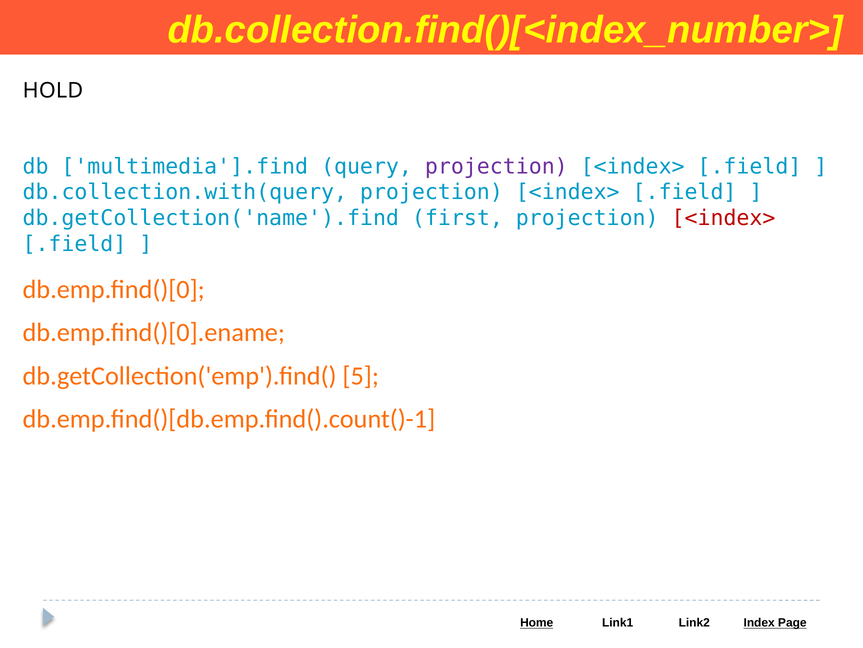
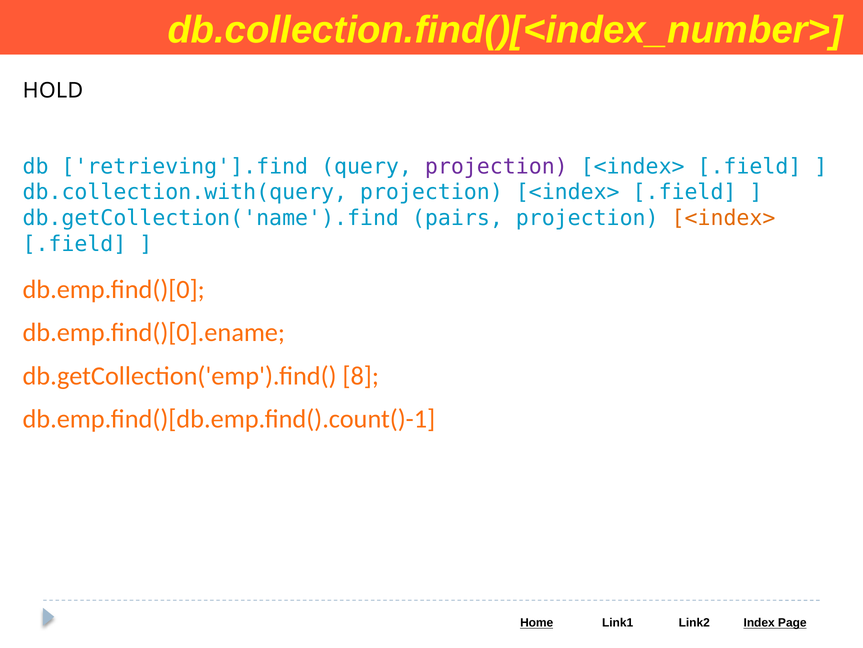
multimedia'].find: multimedia'].find -> retrieving'].find (185, 166)
first: first -> pairs (457, 218)
<index> colour: red -> orange (724, 218)
5: 5 -> 8 (361, 375)
